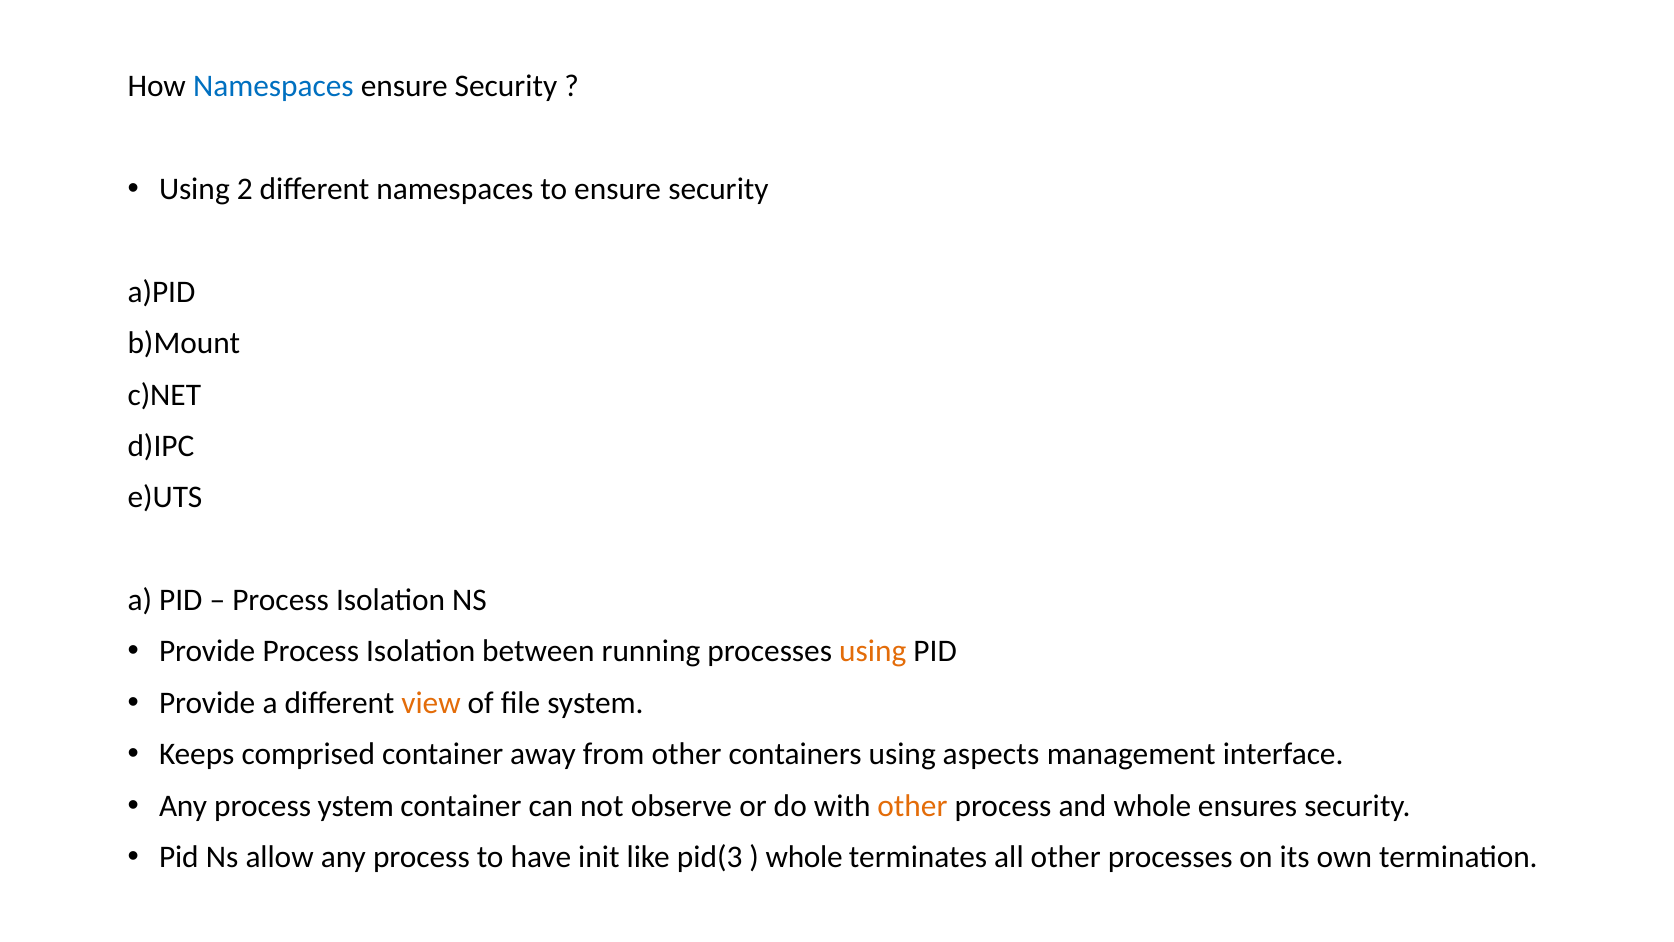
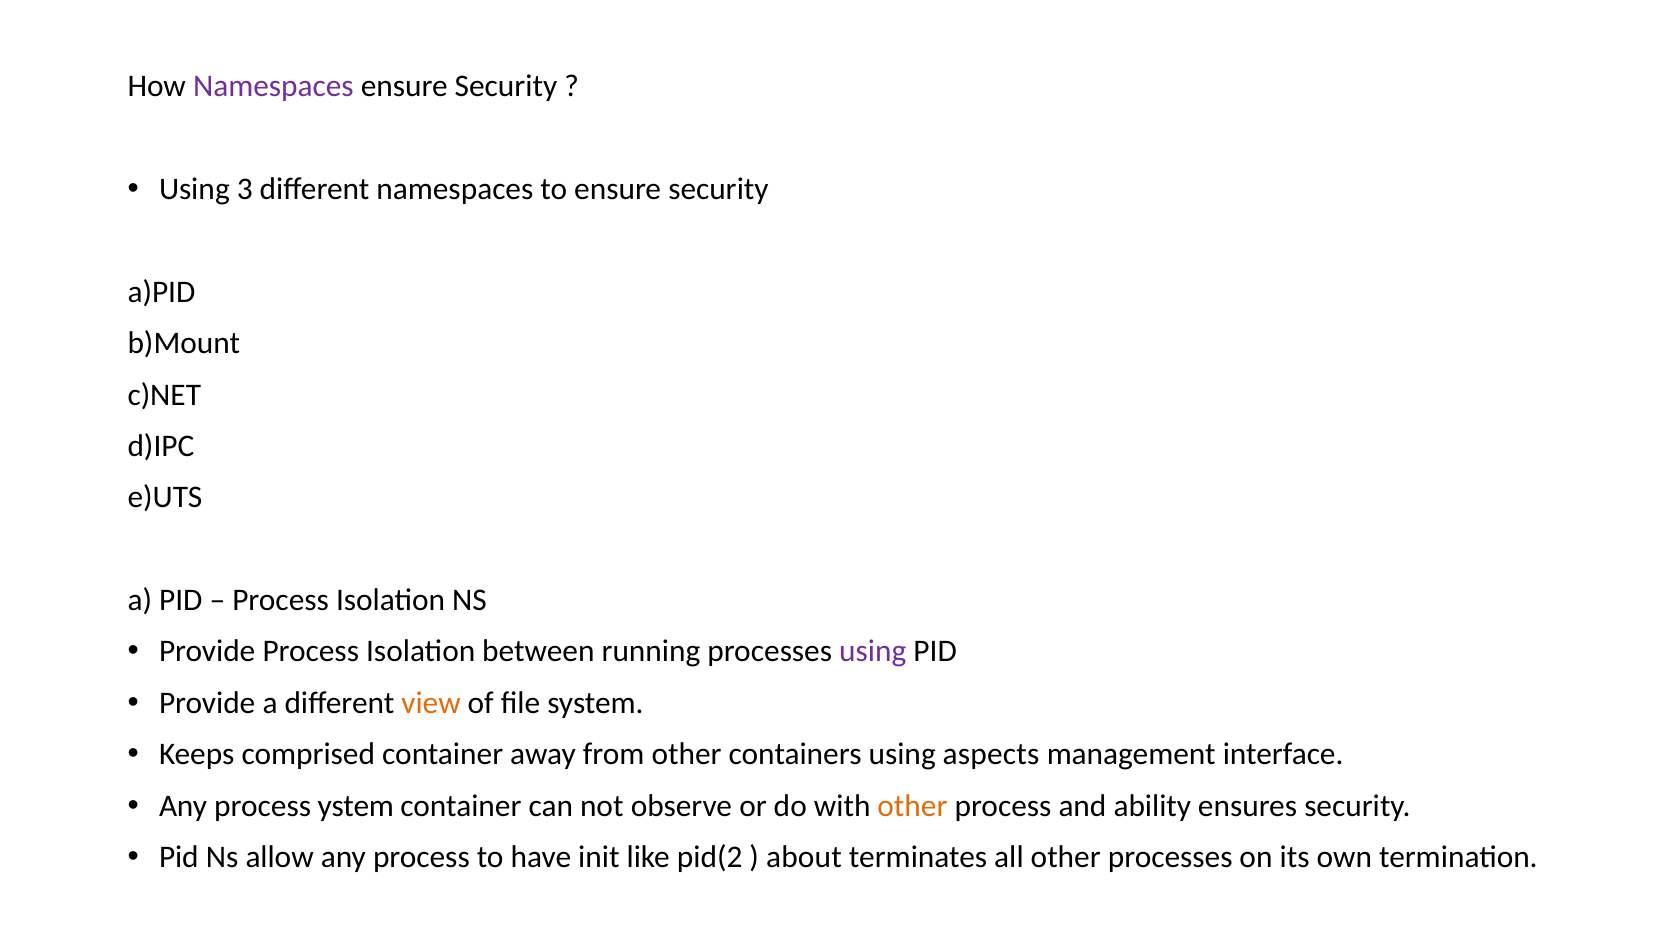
Namespaces colour: blue -> purple (273, 86)
2: 2 -> 3 (245, 189)
using colour: orange -> purple (873, 651)
and whole: whole -> ability (1152, 805)
pid(3: pid(3 -> pid(2 (710, 857)
whole: whole -> about (804, 857)
